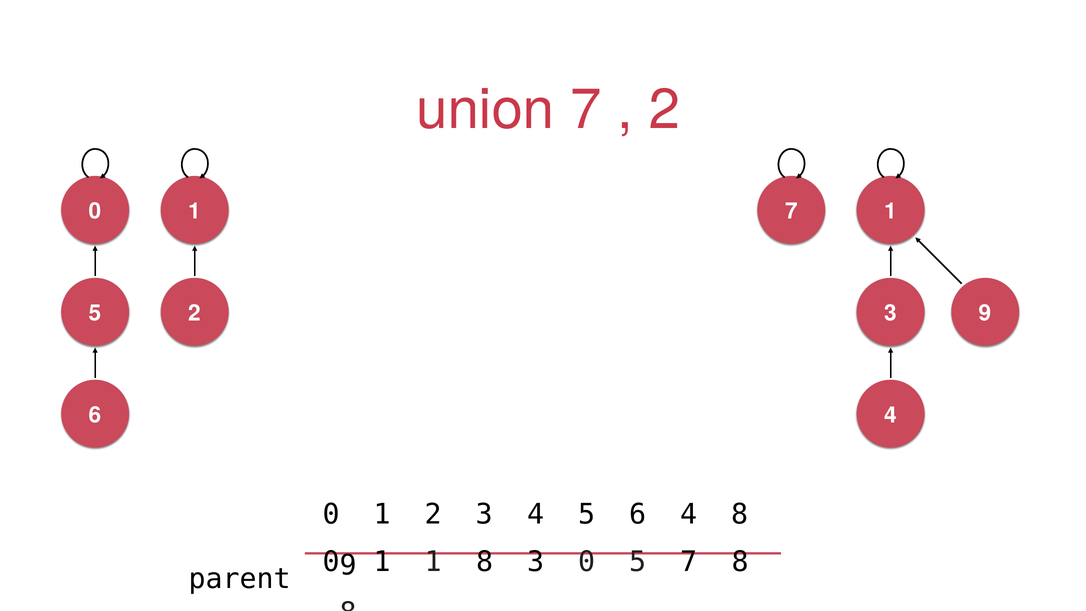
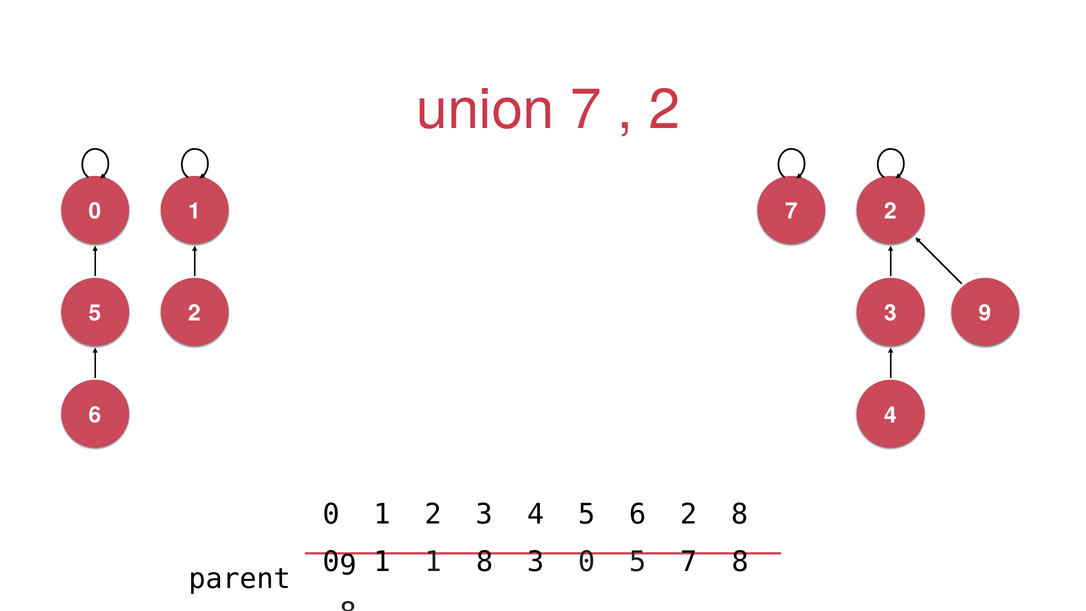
7 1: 1 -> 2 (891, 211)
6 4: 4 -> 2 (689, 514)
